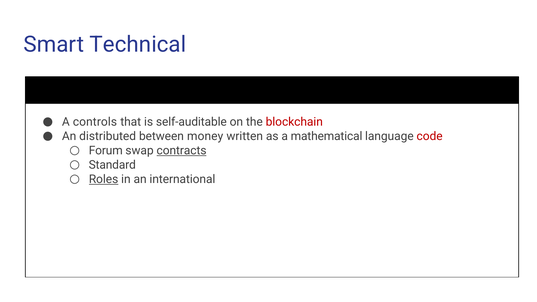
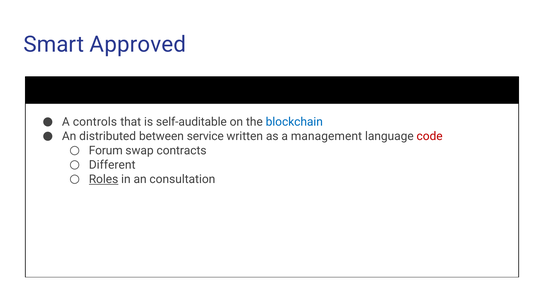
Technical: Technical -> Approved (138, 44)
blockchain colour: red -> blue (294, 122)
money: money -> service (205, 136)
mathematical: mathematical -> management (326, 136)
contracts underline: present -> none (182, 151)
Standard: Standard -> Different (112, 165)
international: international -> consultation (182, 179)
